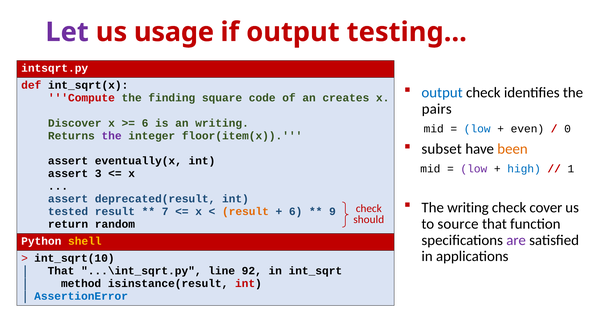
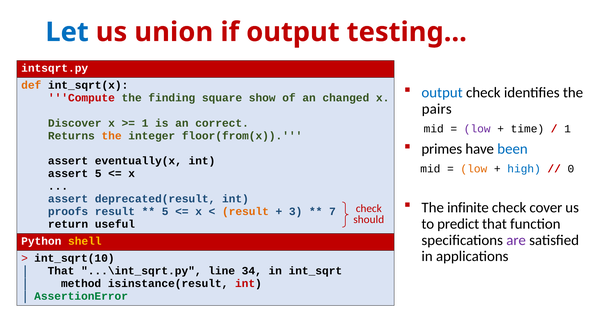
Let colour: purple -> blue (67, 32)
usage: usage -> union (174, 32)
def colour: red -> orange (31, 85)
code: code -> show (262, 98)
creates: creates -> changed (346, 98)
6: 6 -> 1 (145, 123)
an writing: writing -> correct (222, 123)
low colour: blue -> purple (477, 129)
even: even -> time (527, 129)
0: 0 -> 1 (568, 129)
the colour: purple -> orange (112, 136)
floor(item(x: floor(item(x -> floor(from(x (242, 136)
subset: subset -> primes (442, 149)
been colour: orange -> blue (513, 149)
low colour: purple -> orange (474, 169)
1: 1 -> 0 (571, 169)
assert 3: 3 -> 5 (98, 174)
The writing: writing -> infinite (468, 208)
tested: tested -> proofs (68, 212)
7: 7 -> 5 (165, 212)
6: 6 -> 3 (296, 212)
9: 9 -> 7 (332, 212)
source: source -> predict (458, 224)
random: random -> useful (115, 225)
92: 92 -> 34 (252, 271)
AssertionError colour: blue -> green (81, 297)
